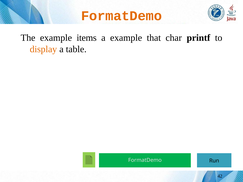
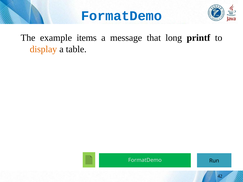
FormatDemo colour: orange -> blue (122, 16)
a example: example -> message (126, 38)
char: char -> long (174, 38)
